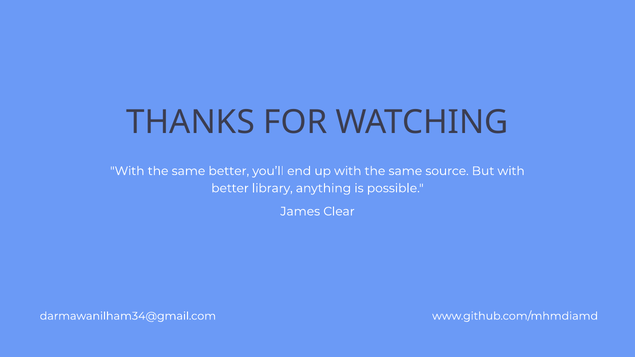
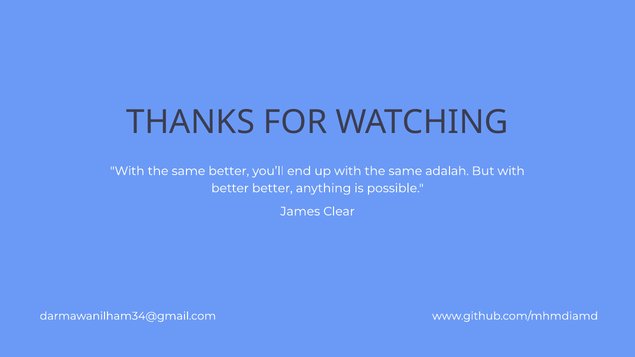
source: source -> adalah (447, 171)
better library: library -> better (272, 188)
